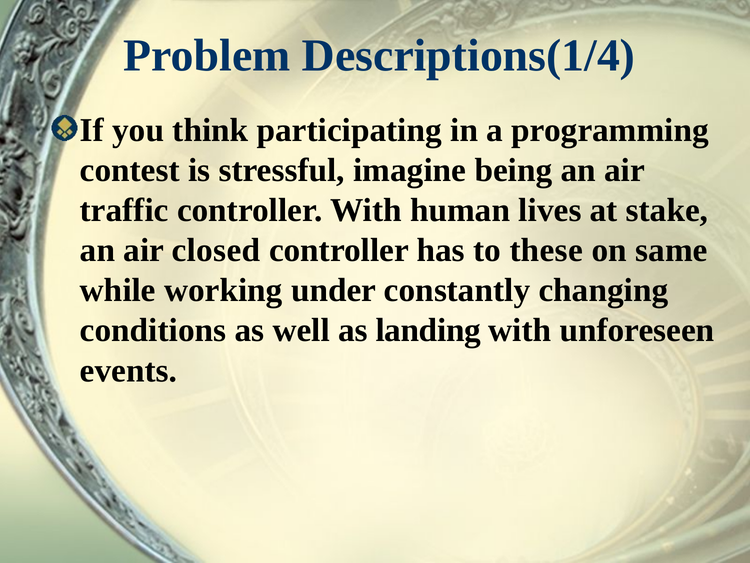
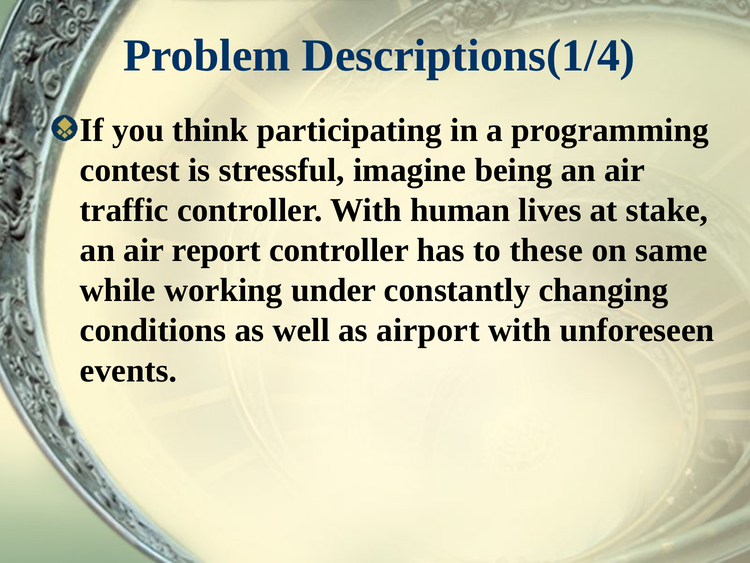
closed: closed -> report (216, 250)
landing: landing -> airport (428, 330)
